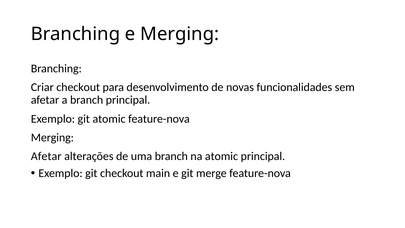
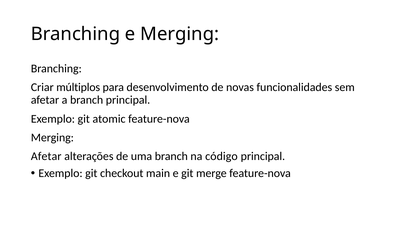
Criar checkout: checkout -> múltiplos (78, 87)
na atomic: atomic -> código (221, 156)
